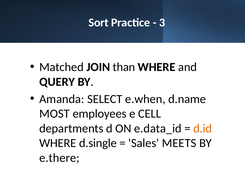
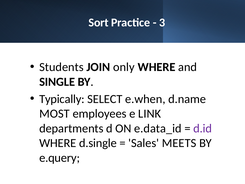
Matched: Matched -> Students (61, 67)
than: than -> only (124, 67)
QUERY: QUERY -> SINGLE (57, 82)
Amanda: Amanda -> Typically (62, 99)
CELL: CELL -> LINK (150, 114)
d.id colour: orange -> purple (203, 128)
e.there: e.there -> e.query (60, 158)
